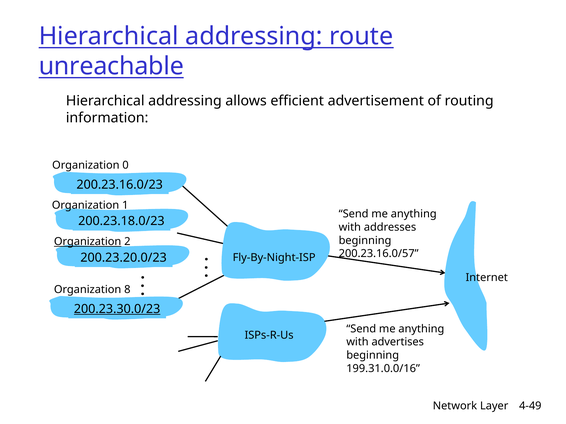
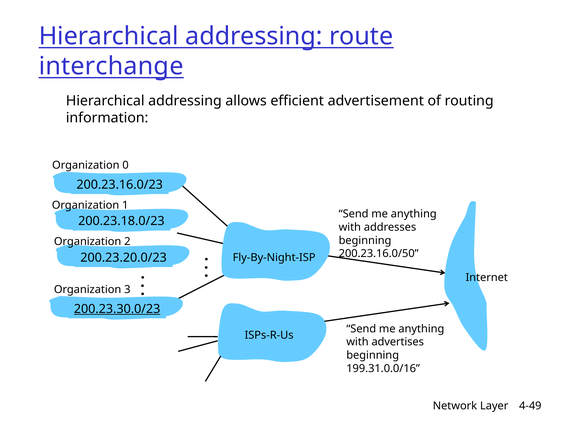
unreachable: unreachable -> interchange (111, 66)
Organization underline: present -> none (88, 242)
200.23.16.0/57: 200.23.16.0/57 -> 200.23.16.0/50 (379, 254)
8: 8 -> 3 (127, 290)
